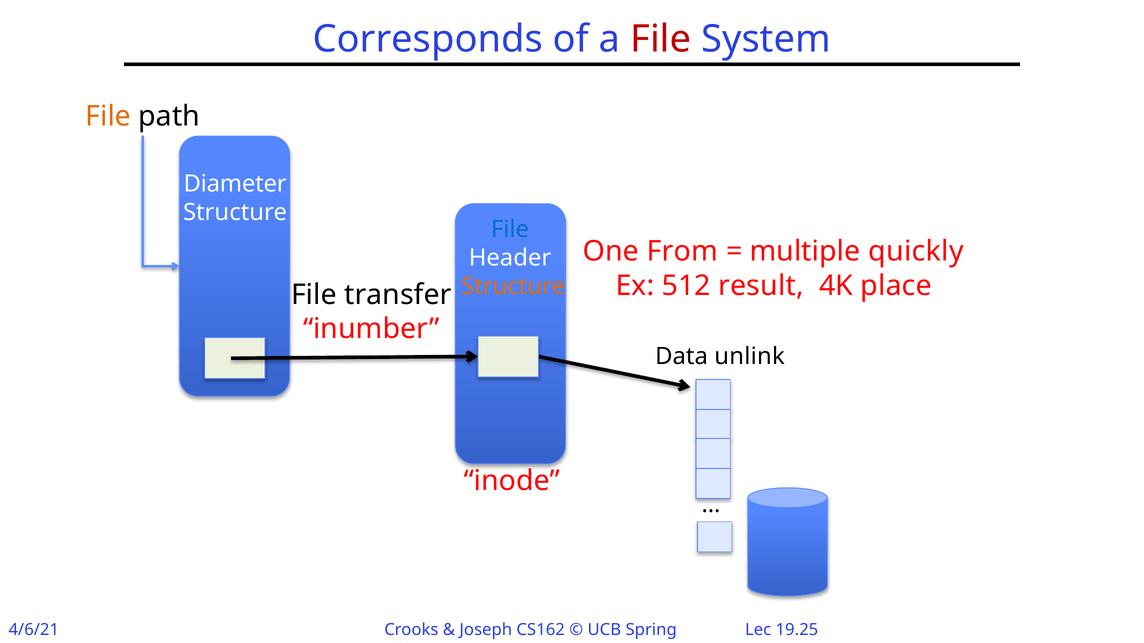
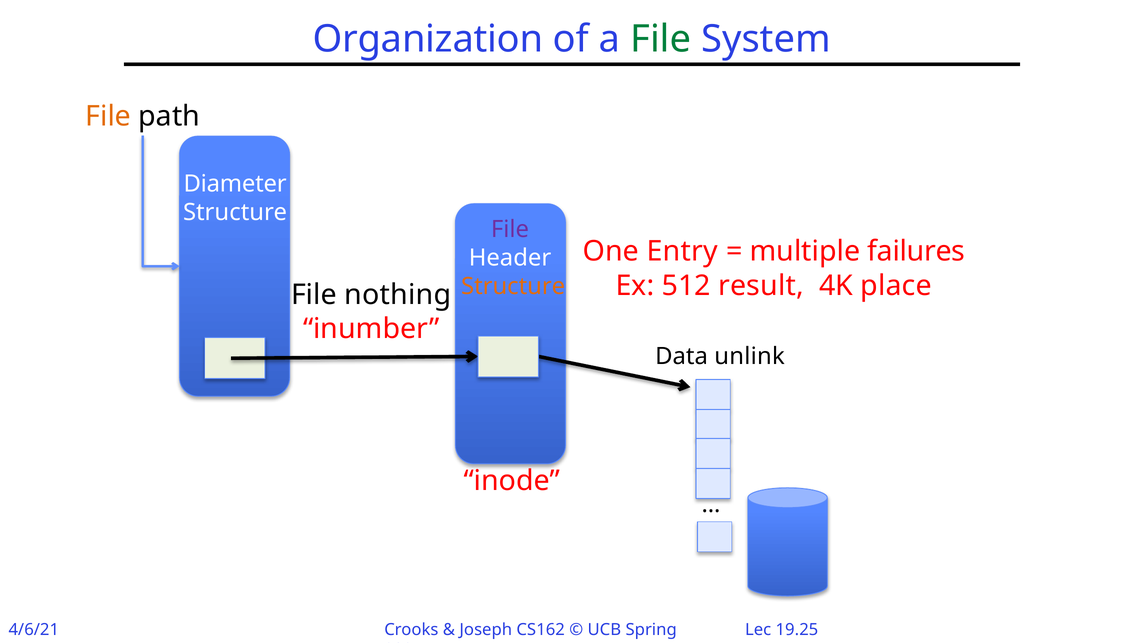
Corresponds: Corresponds -> Organization (428, 39)
File colour: red -> green (661, 39)
File colour: blue -> purple (510, 229)
From: From -> Entry (682, 252)
quickly: quickly -> failures (916, 252)
transfer: transfer -> nothing (398, 295)
